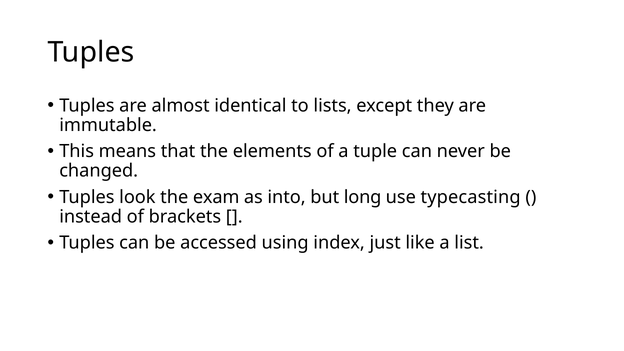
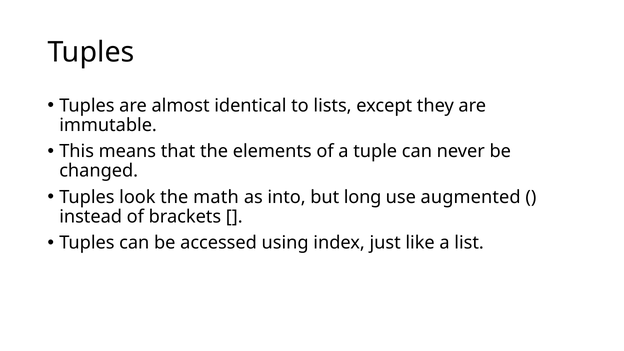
exam: exam -> math (216, 197)
typecasting: typecasting -> augmented (471, 197)
